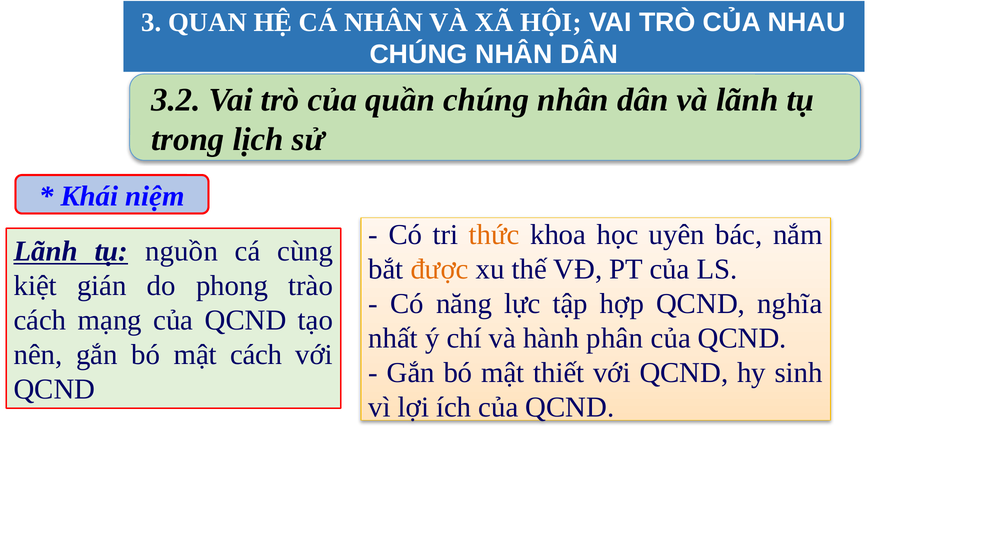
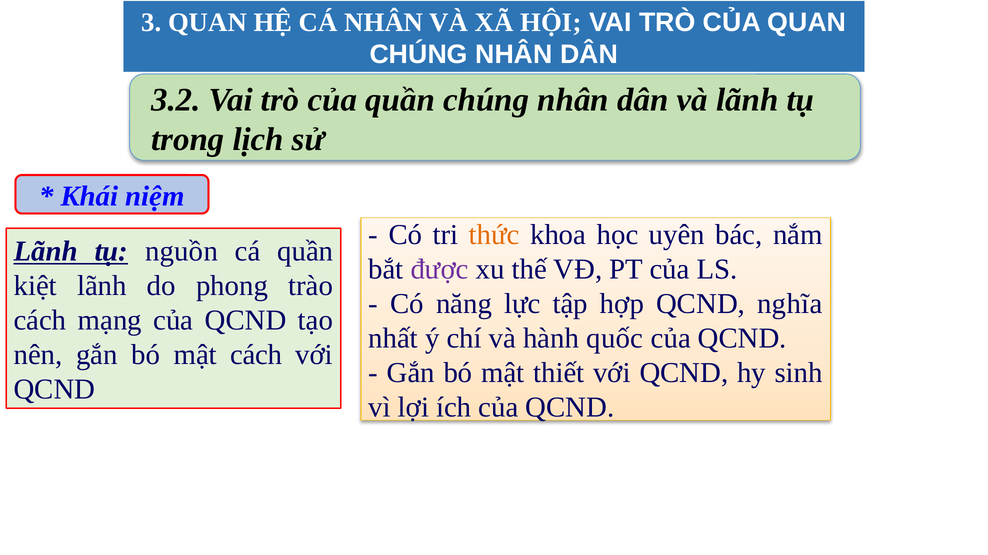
CỦA NHAU: NHAU -> QUAN (807, 23)
cá cùng: cùng -> quần (305, 251)
được colour: orange -> purple (440, 270)
kiệt gián: gián -> lãnh (102, 286)
phân: phân -> quốc (615, 339)
